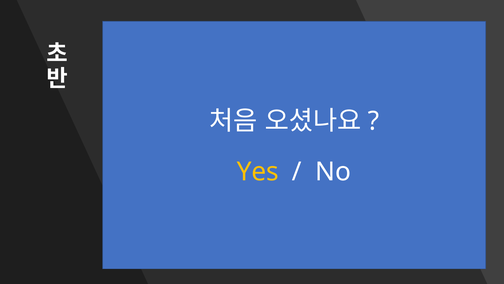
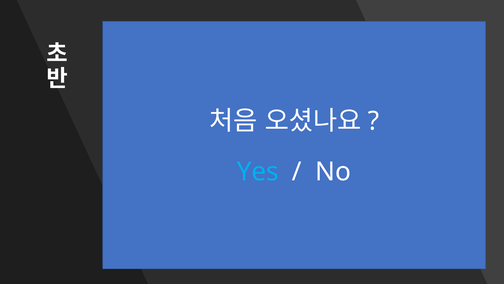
Yes colour: yellow -> light blue (258, 171)
